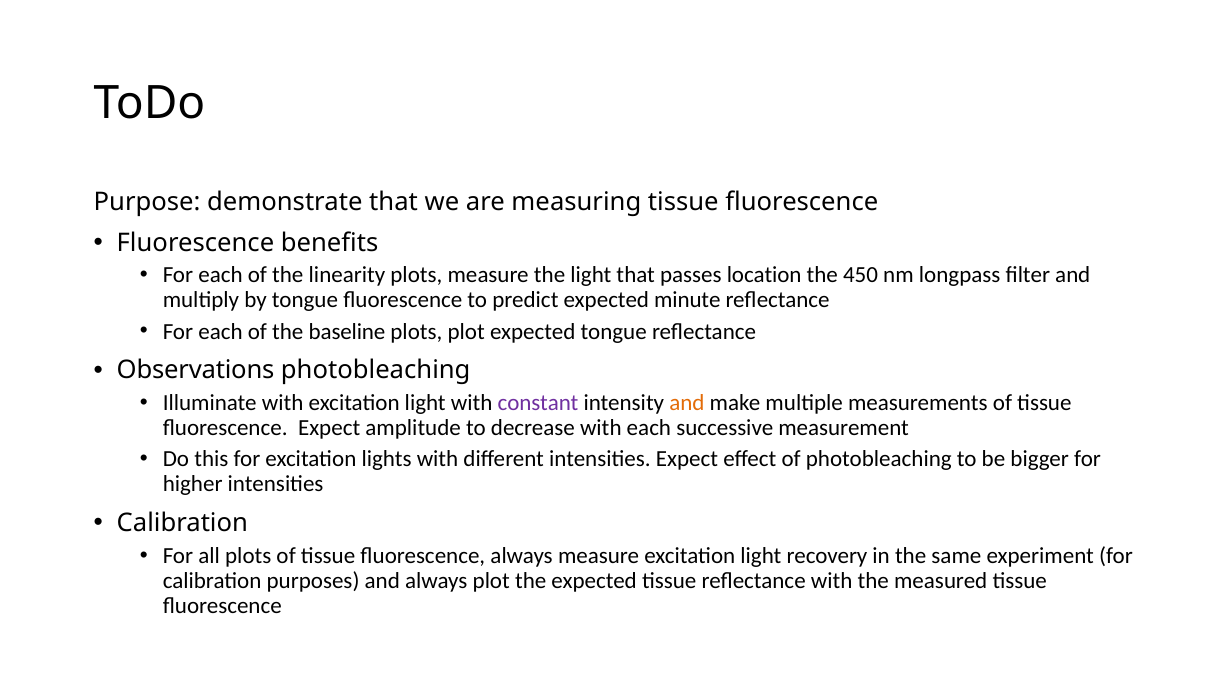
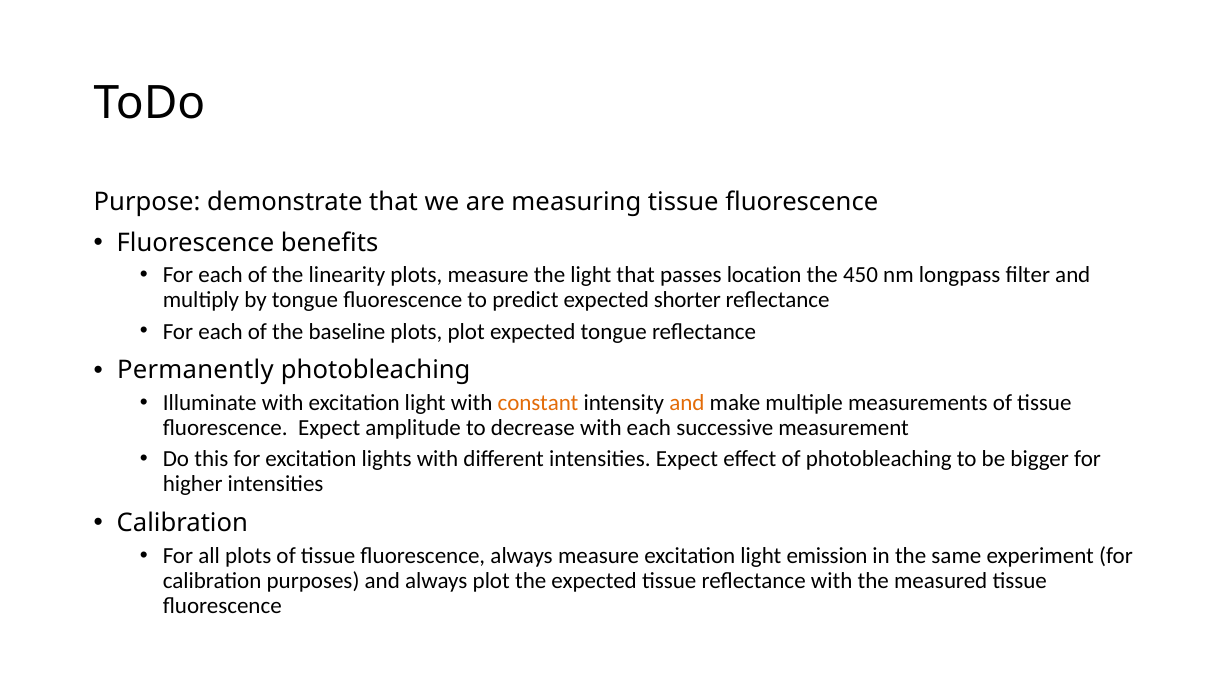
minute: minute -> shorter (687, 300)
Observations: Observations -> Permanently (195, 371)
constant colour: purple -> orange (538, 403)
recovery: recovery -> emission (827, 556)
